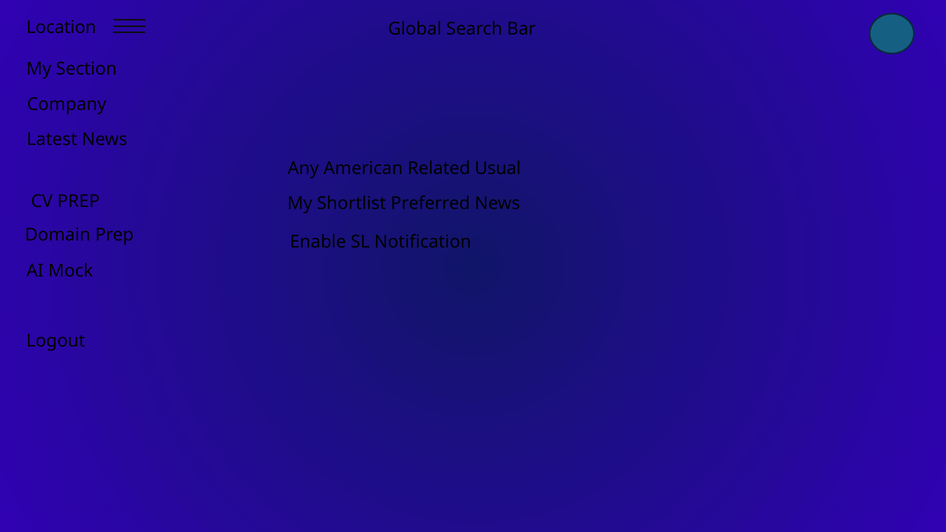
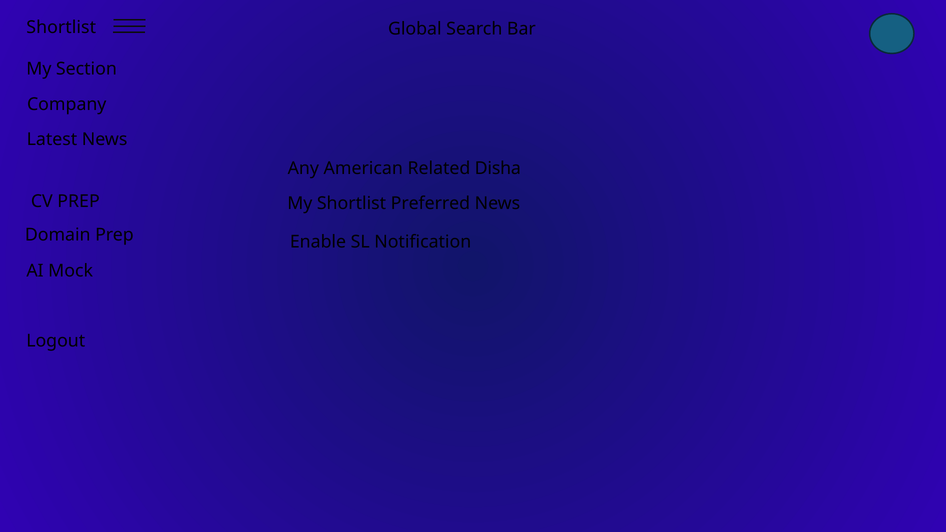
Location: Location -> Shortlist (61, 28)
Usual: Usual -> Disha (498, 168)
